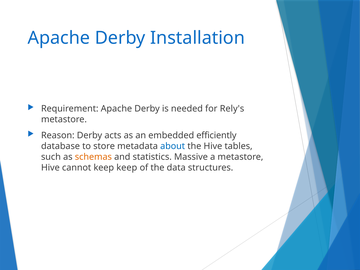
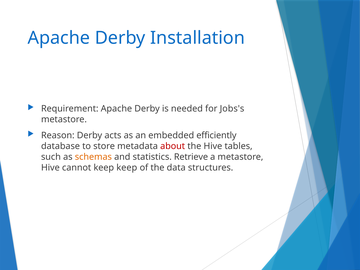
Rely's: Rely's -> Jobs's (232, 109)
about colour: blue -> red (173, 146)
Massive: Massive -> Retrieve (191, 157)
